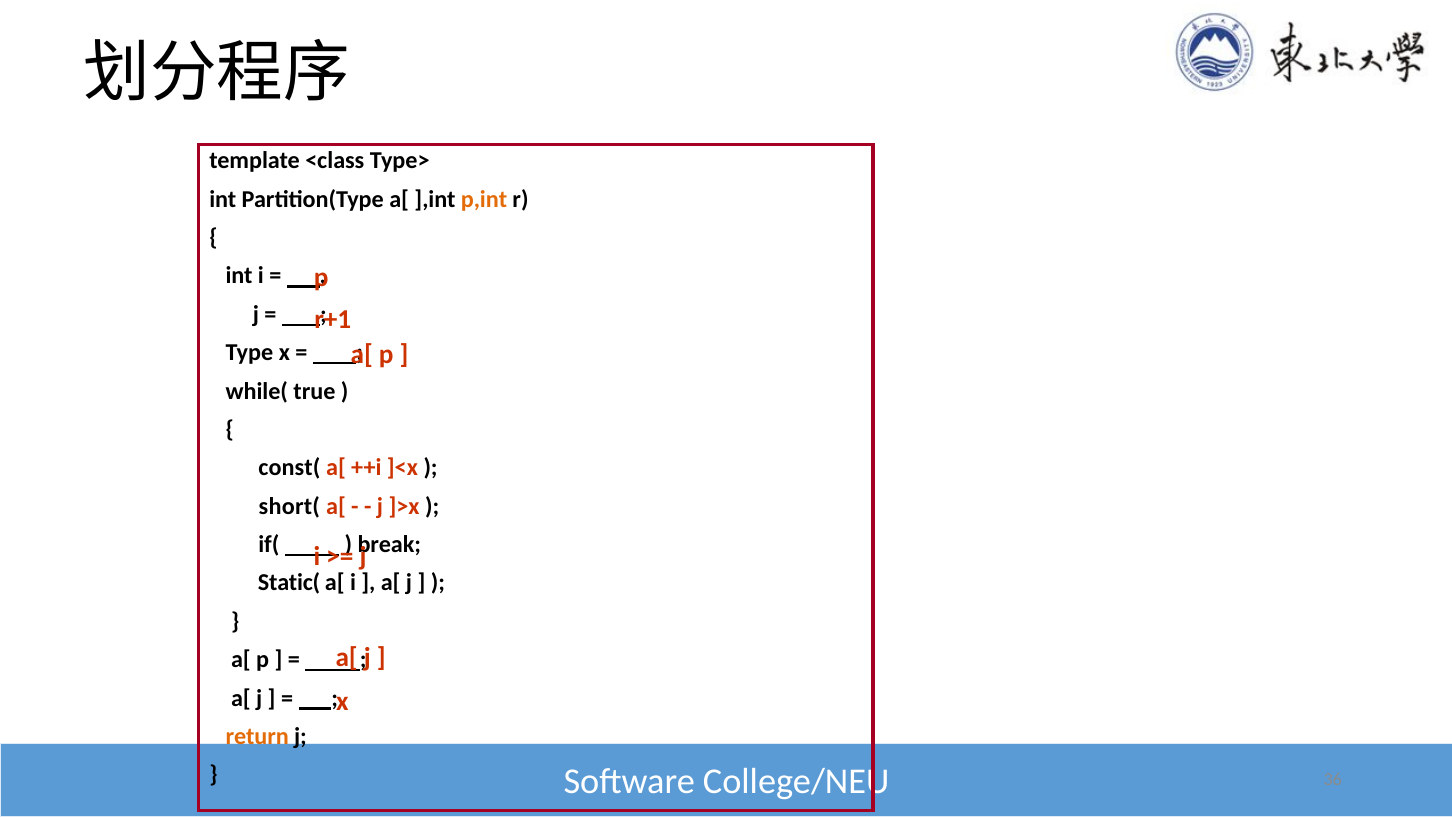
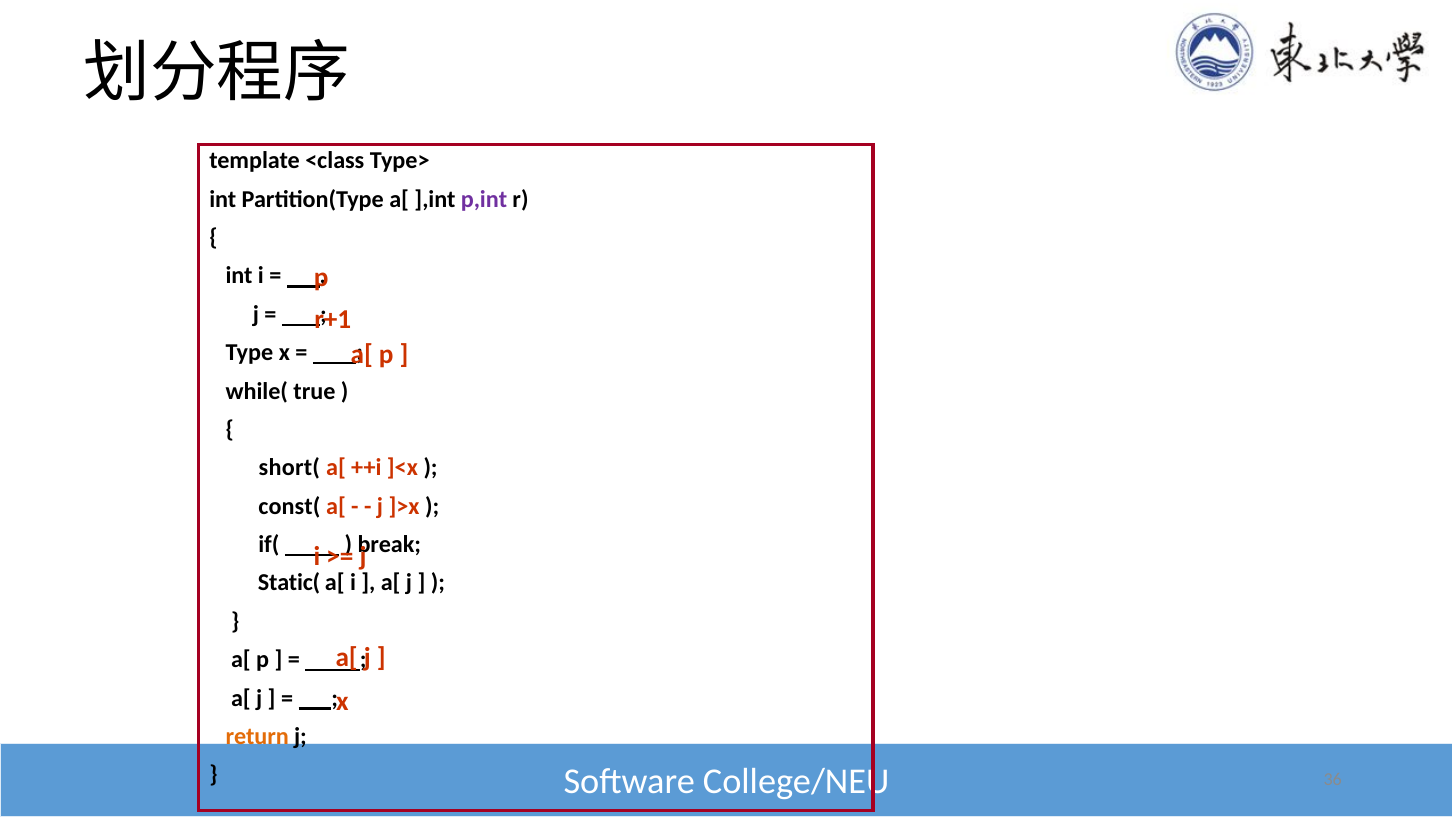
p,int colour: orange -> purple (484, 199)
const(: const( -> short( (289, 468)
short(: short( -> const( (289, 506)
